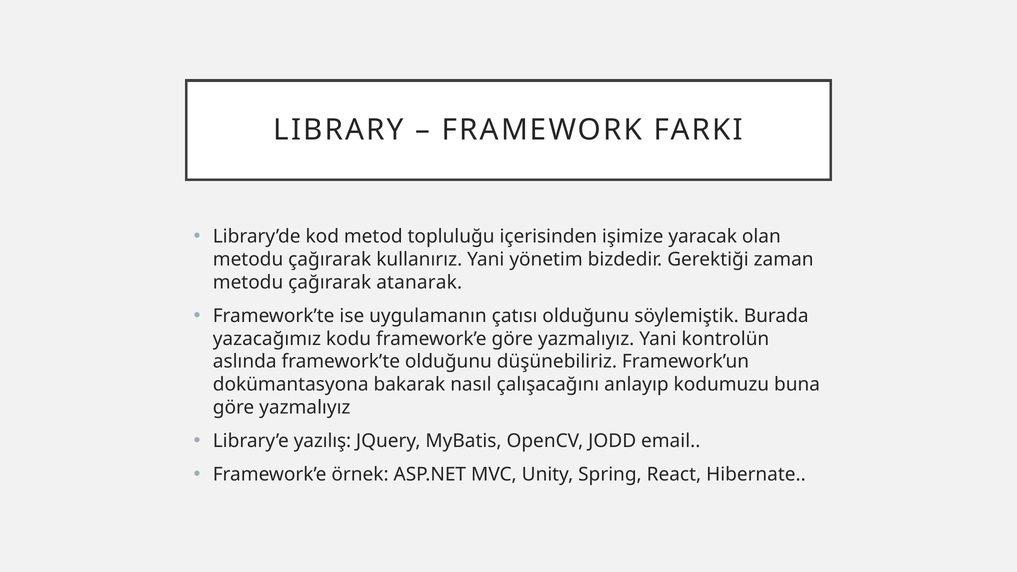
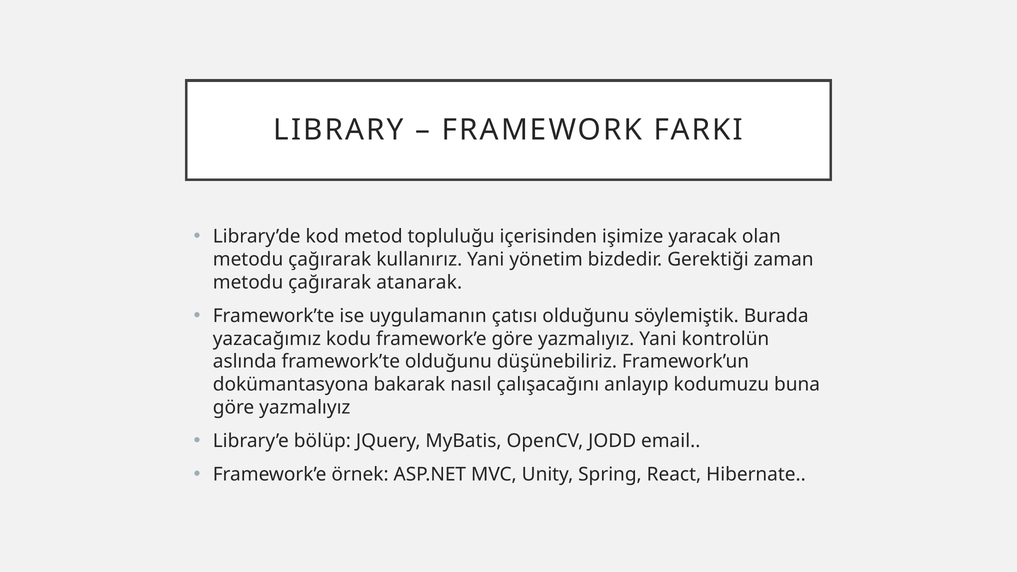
yazılış: yazılış -> bölüp (322, 441)
